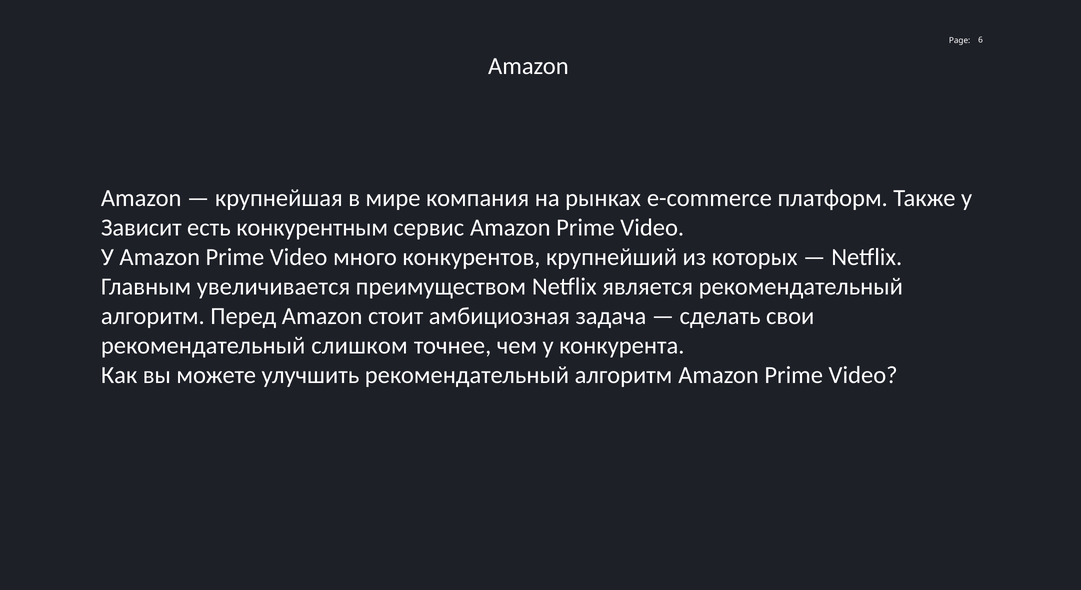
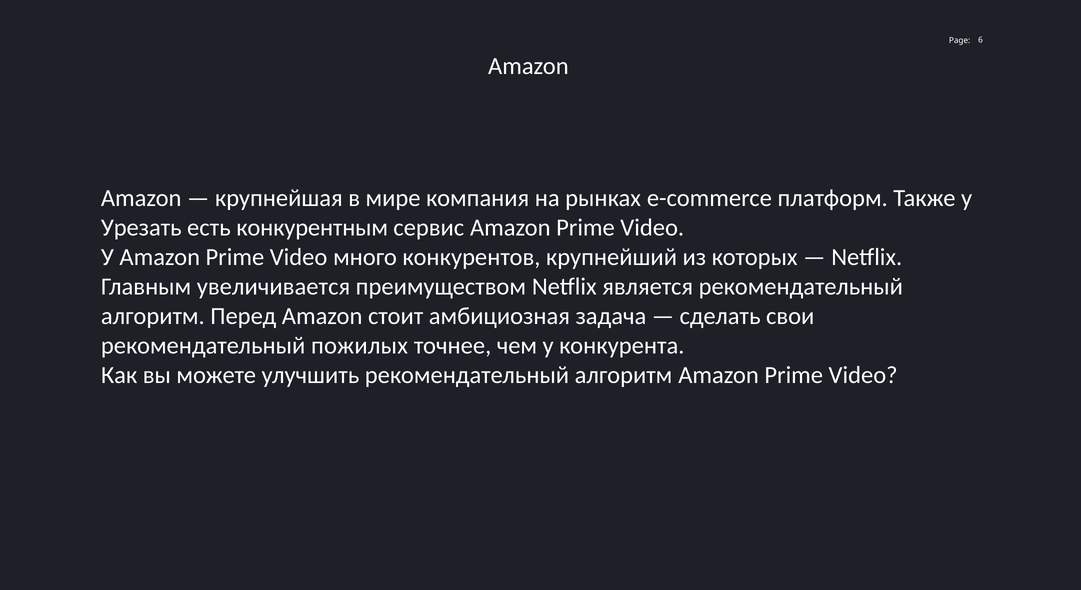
Зависит: Зависит -> Урезать (141, 228)
слишком: слишком -> пожилых (359, 346)
